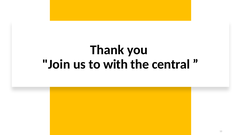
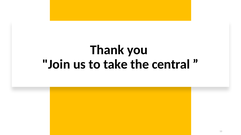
with: with -> take (116, 64)
